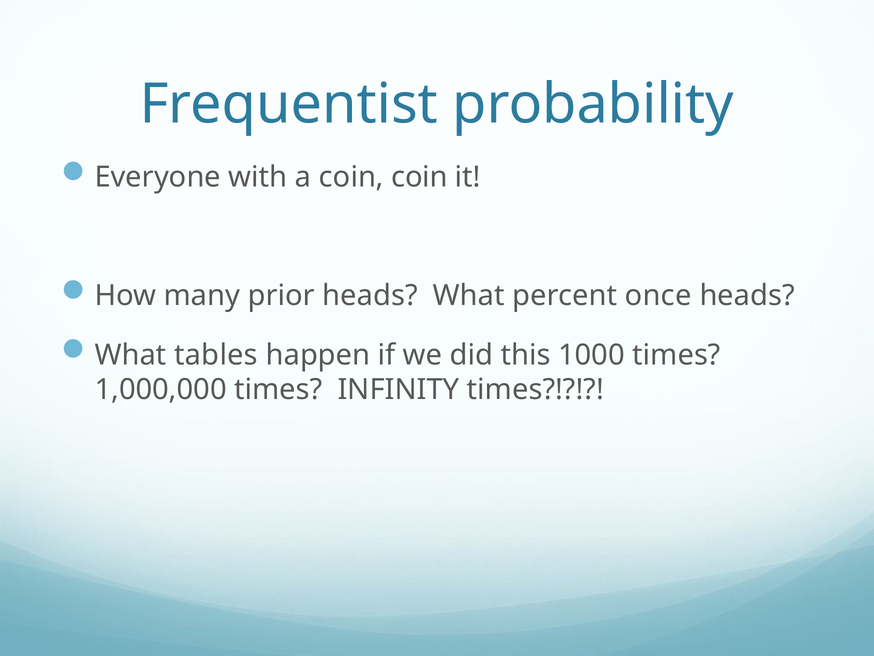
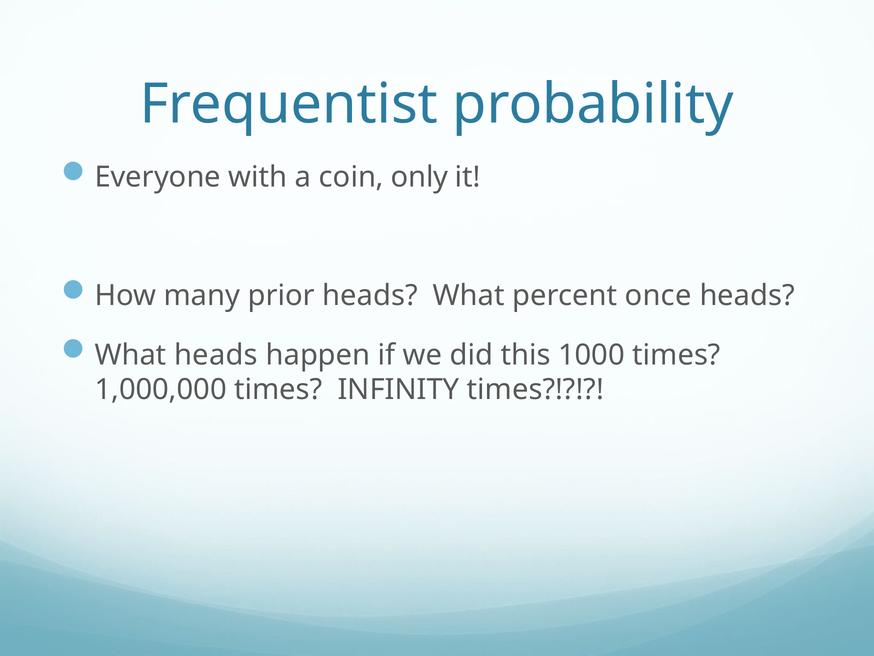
coin coin: coin -> only (420, 177)
What tables: tables -> heads (216, 355)
